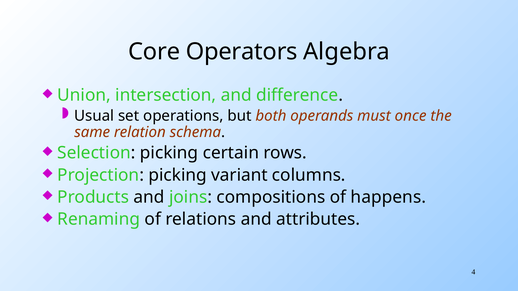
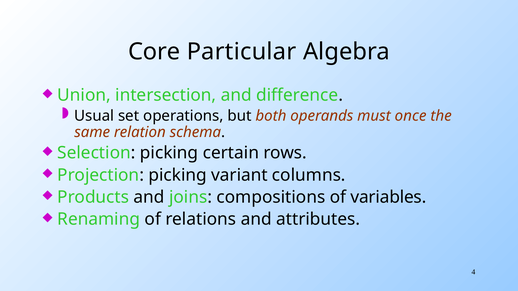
Operators: Operators -> Particular (242, 52)
happens: happens -> variables (388, 197)
